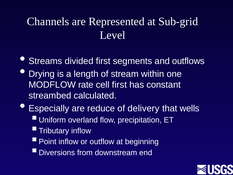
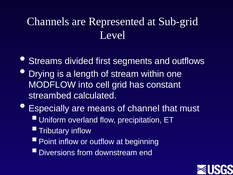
rate: rate -> into (86, 85)
cell first: first -> grid (119, 85)
reduce: reduce -> means (101, 108)
delivery: delivery -> channel (144, 108)
wells: wells -> must (190, 108)
